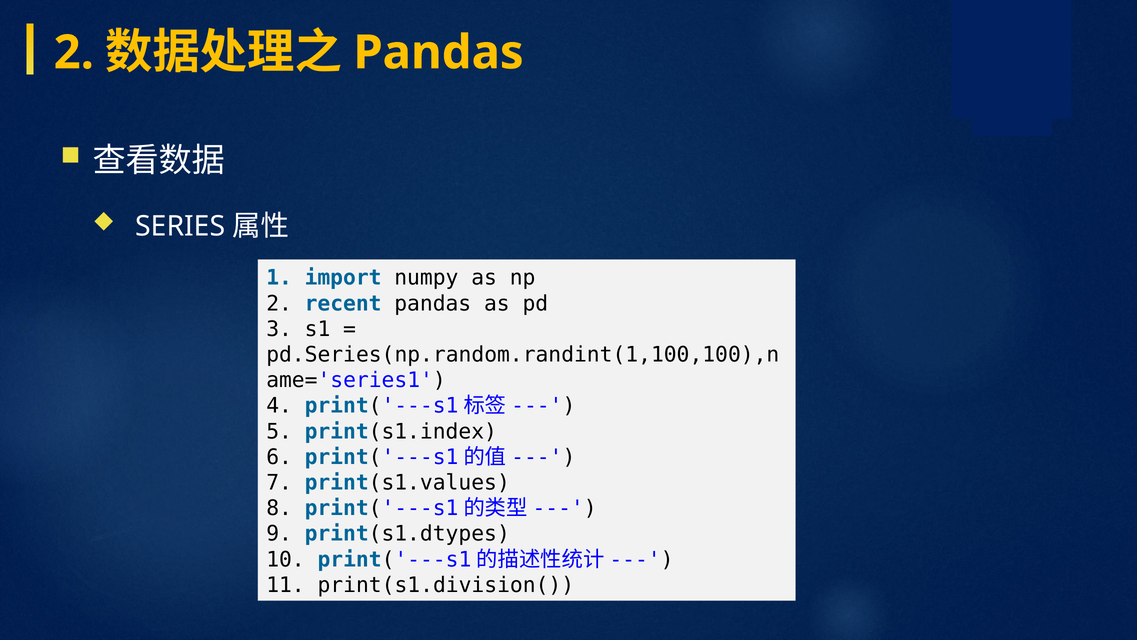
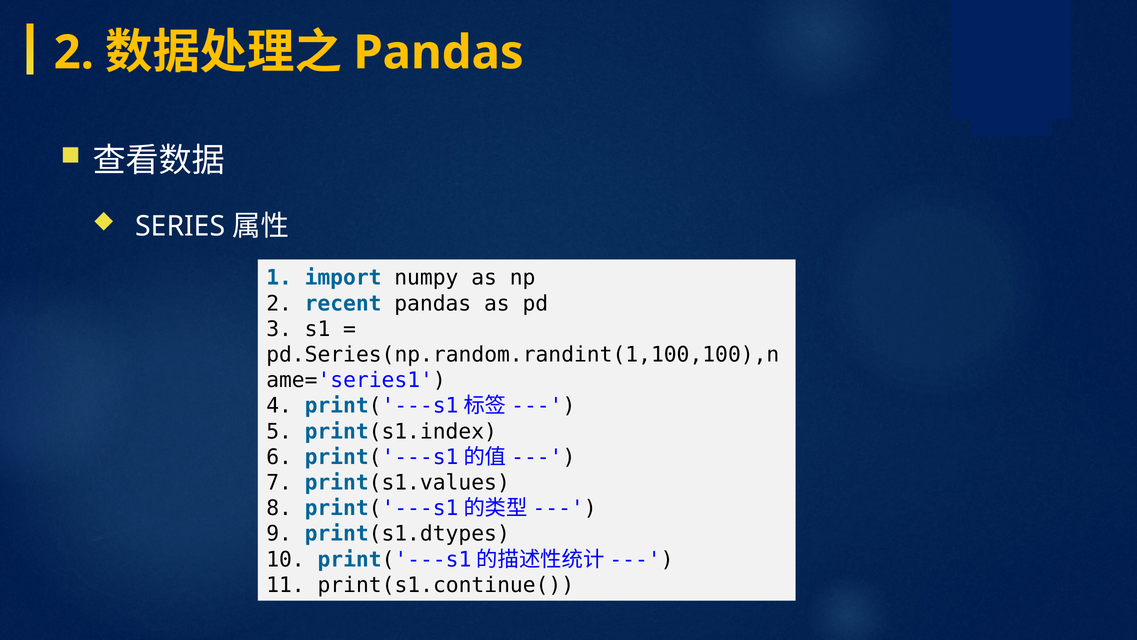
print(s1.division(: print(s1.division( -> print(s1.continue( (446, 585)
